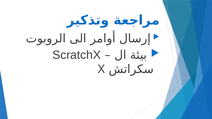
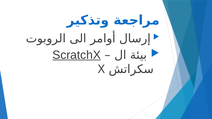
ScratchX underline: none -> present (77, 55)
